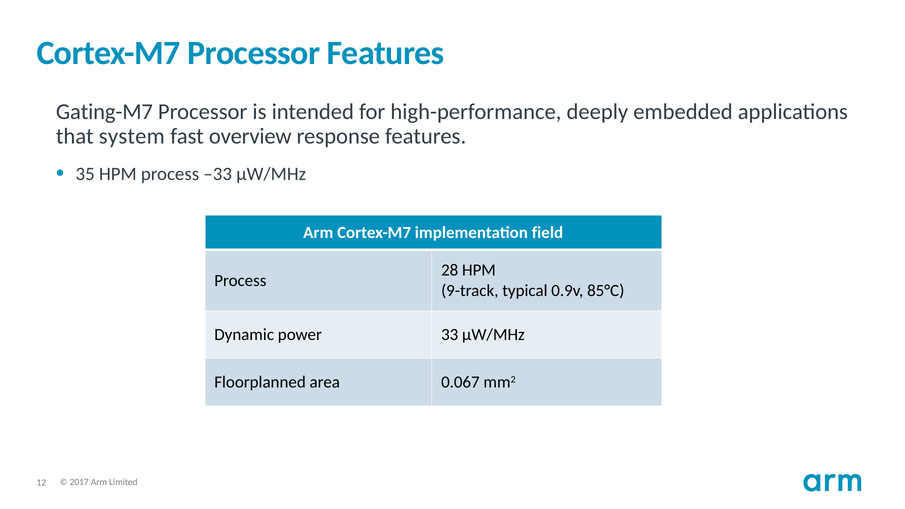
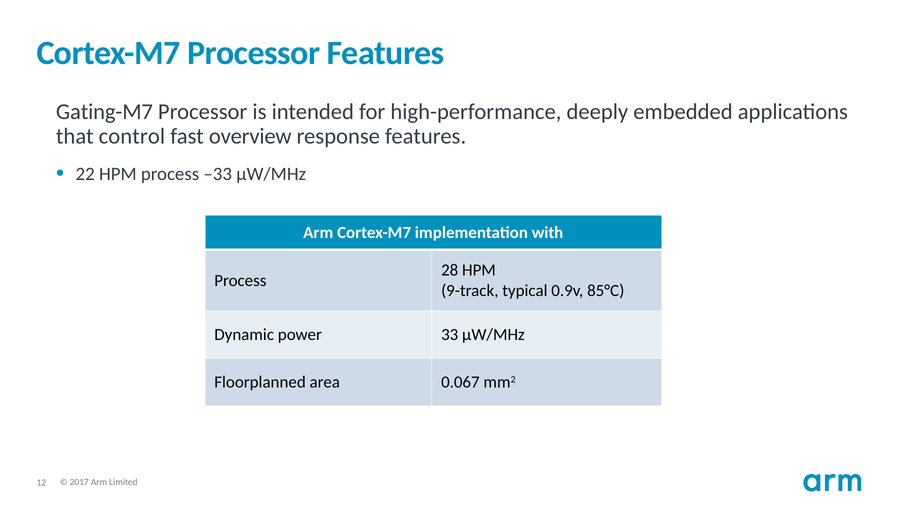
system: system -> control (132, 136)
35: 35 -> 22 (85, 174)
field: field -> with (548, 233)
